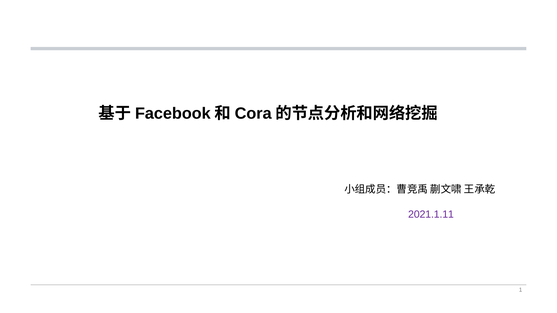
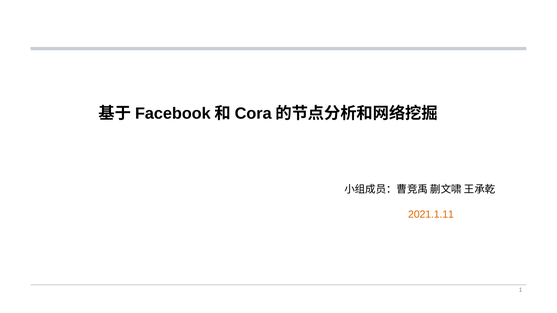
2021.1.11 colour: purple -> orange (431, 215)
